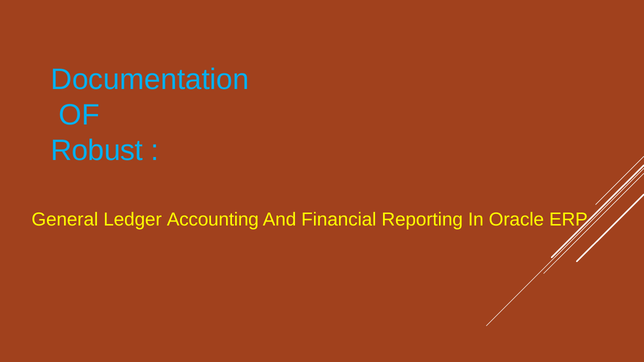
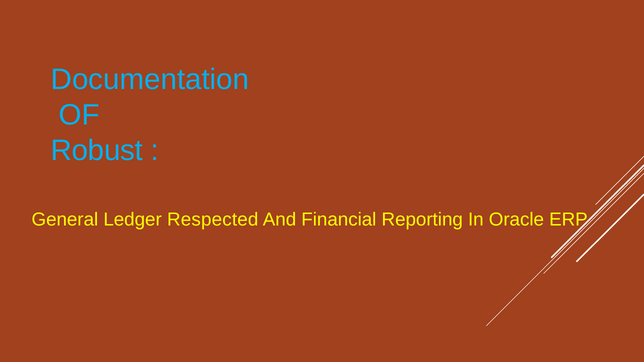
Accounting: Accounting -> Respected (213, 220)
